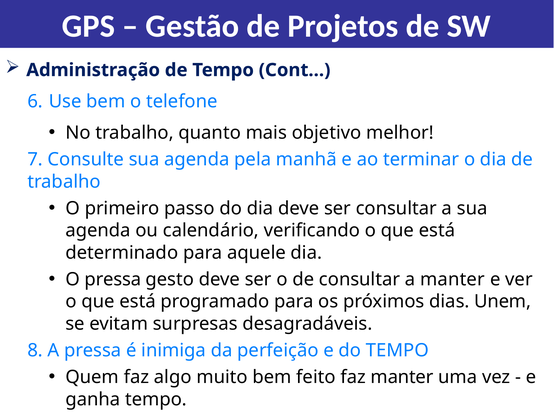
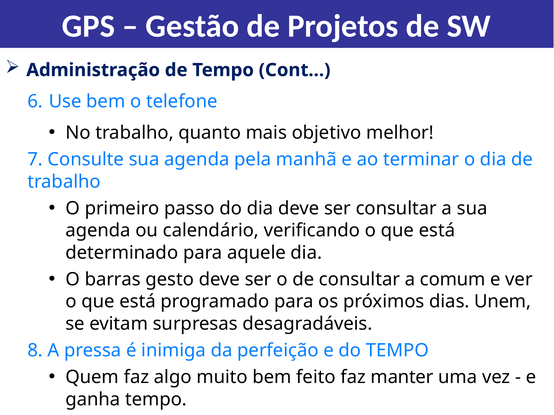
O pressa: pressa -> barras (113, 280)
a manter: manter -> comum (453, 280)
